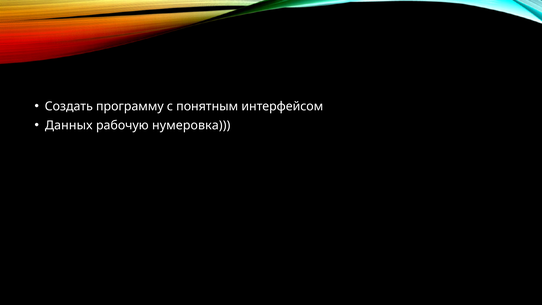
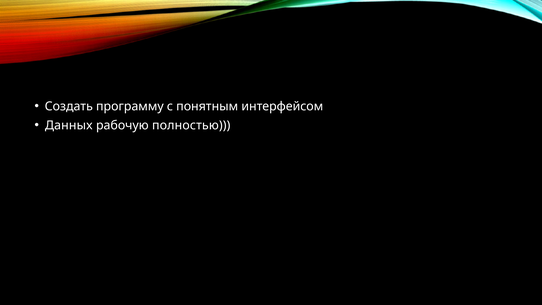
нумеровка: нумеровка -> полностью (191, 125)
